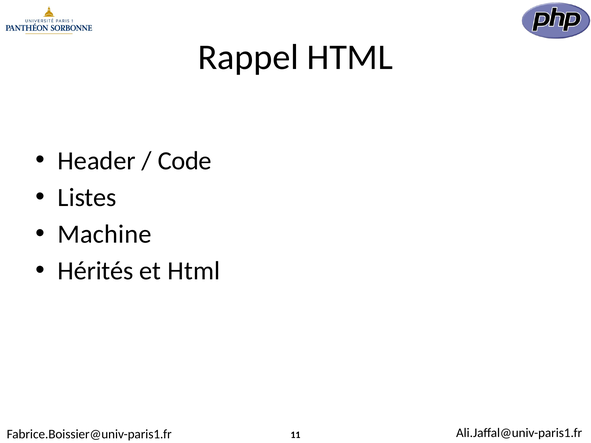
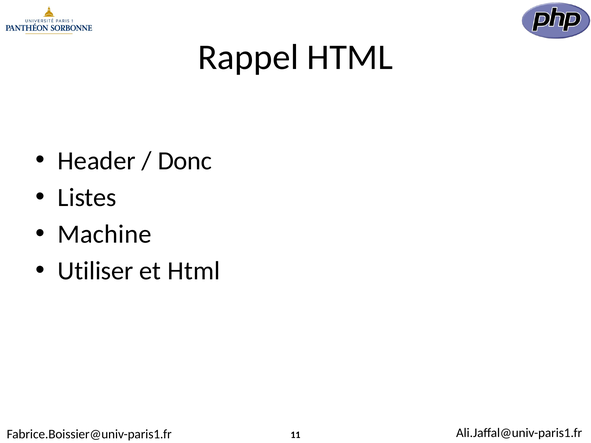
Code: Code -> Donc (185, 161)
Hérités: Hérités -> Utiliser (95, 271)
